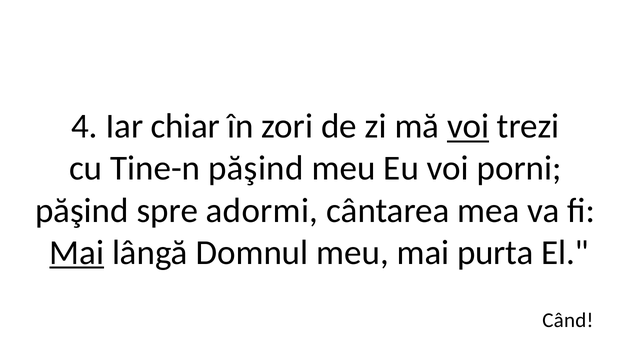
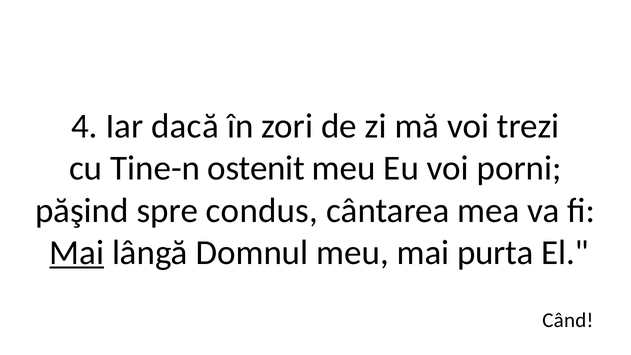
chiar: chiar -> dacă (185, 126)
voi underline: present -> none (468, 126)
Tine-n păşind: păşind -> ostenit (256, 168)
adormi: adormi -> condus (262, 210)
